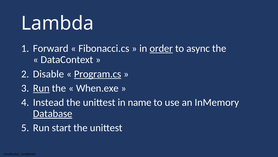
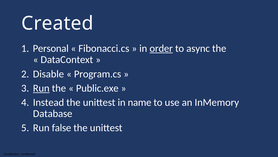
Lambda: Lambda -> Created (57, 23)
Forward: Forward -> Personal (51, 48)
Program.cs underline: present -> none (98, 74)
When.exe: When.exe -> Public.exe (97, 88)
Database underline: present -> none (53, 113)
start: start -> false (62, 127)
